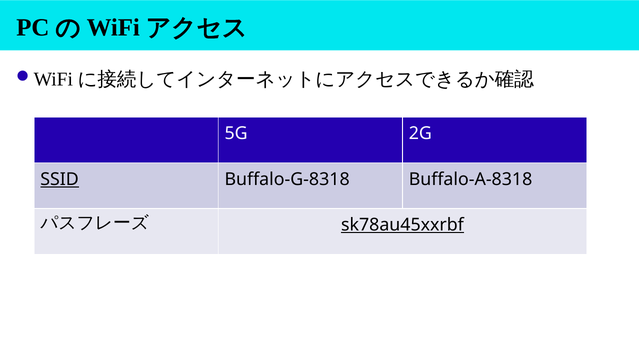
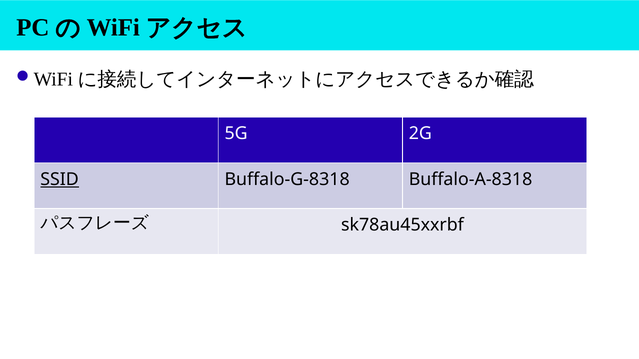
sk78au45xxrbf underline: present -> none (402, 225)
